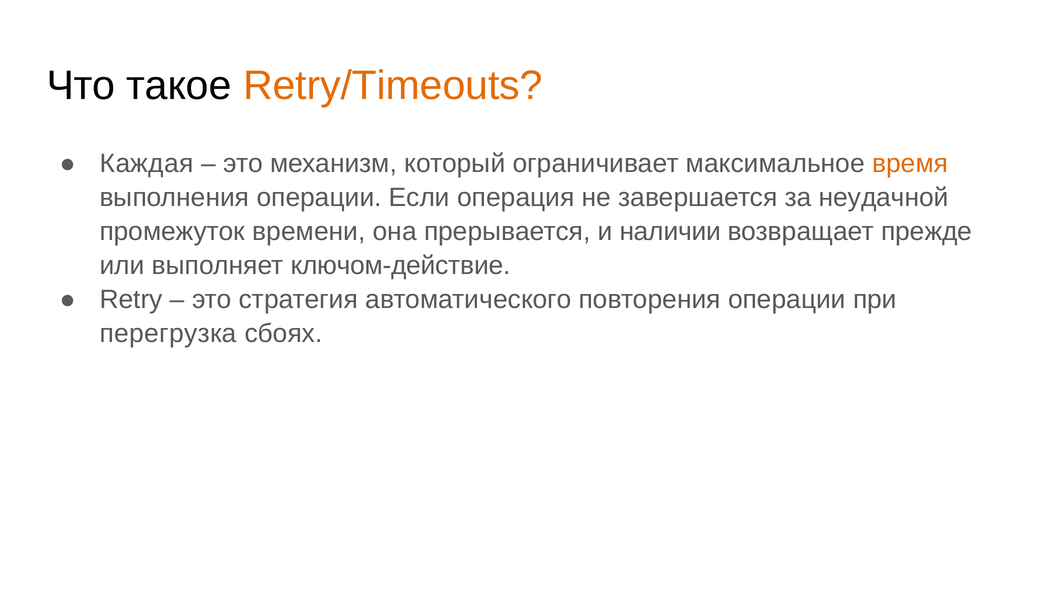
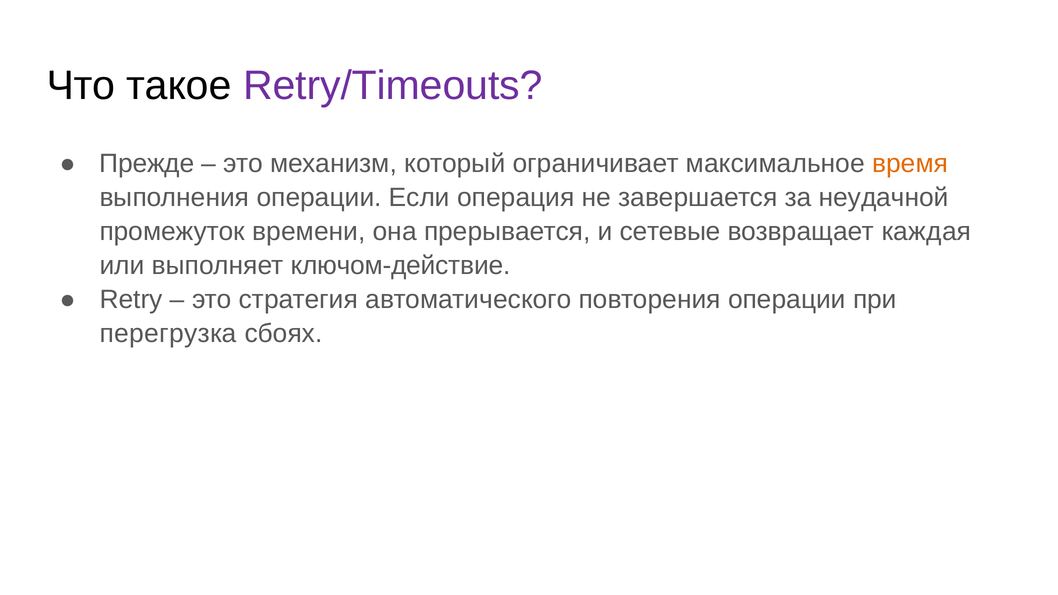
Retry/Timeouts colour: orange -> purple (393, 86)
Каждая: Каждая -> Прежде (147, 164)
наличии: наличии -> сетевые (670, 232)
прежде: прежде -> каждая (926, 232)
